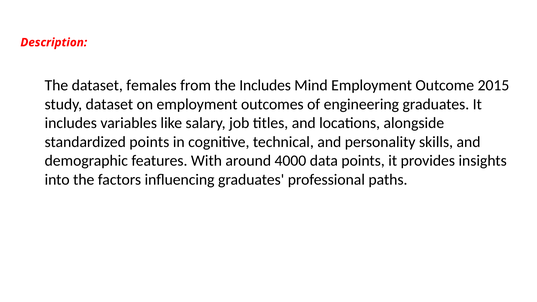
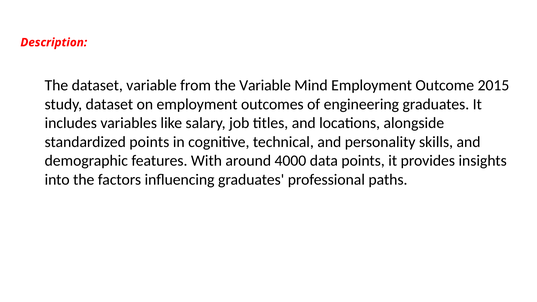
dataset females: females -> variable (152, 86)
the Includes: Includes -> Variable (265, 86)
